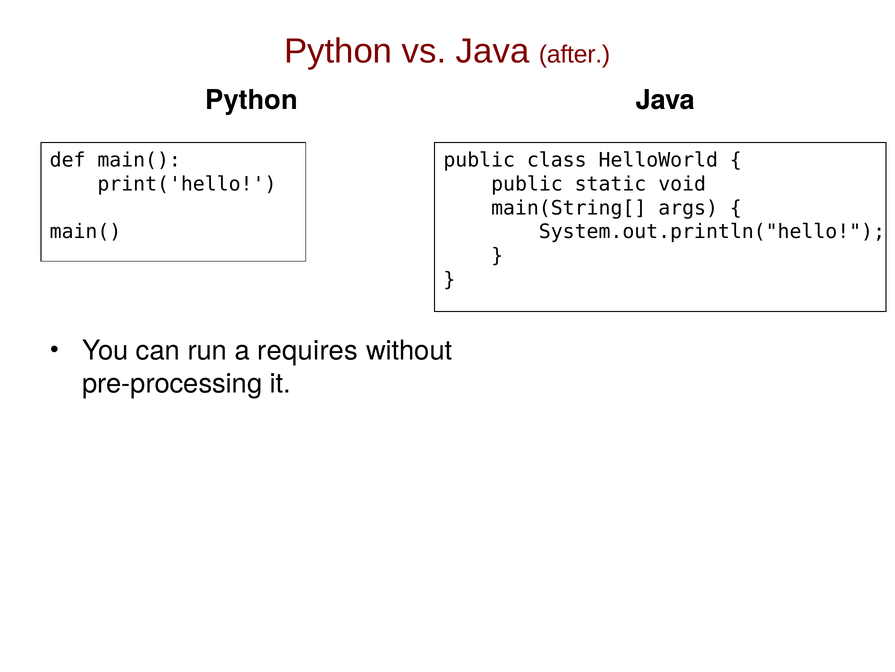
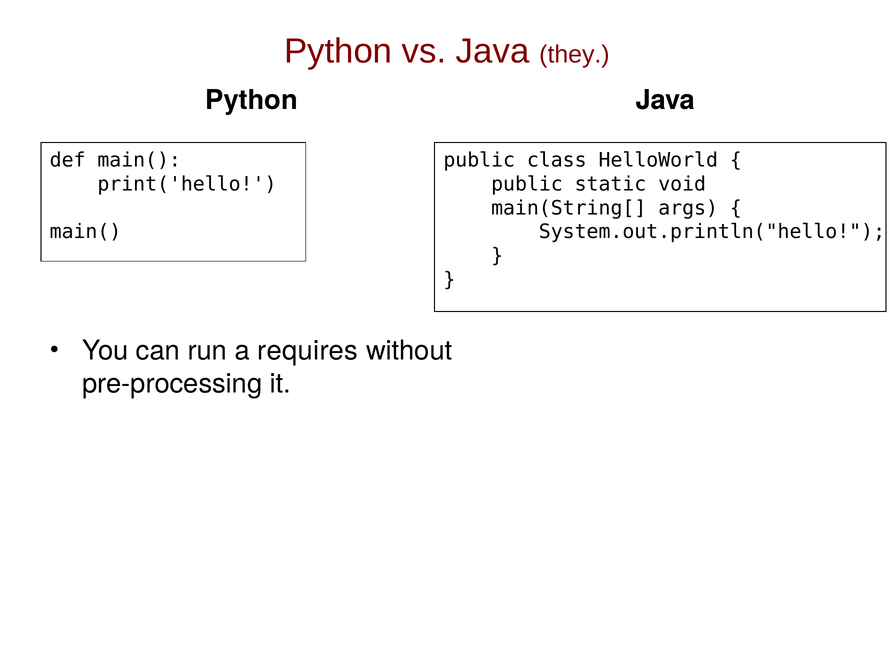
after: after -> they (574, 55)
